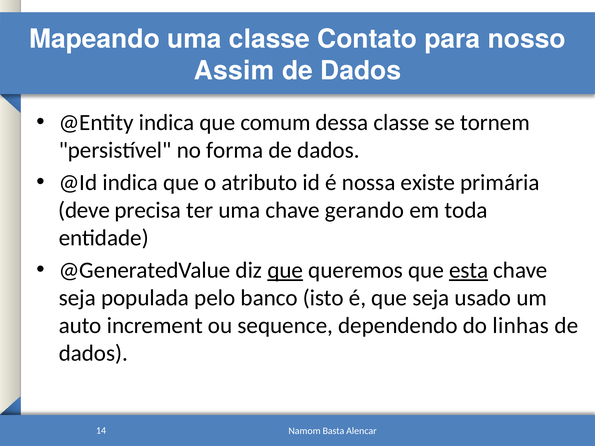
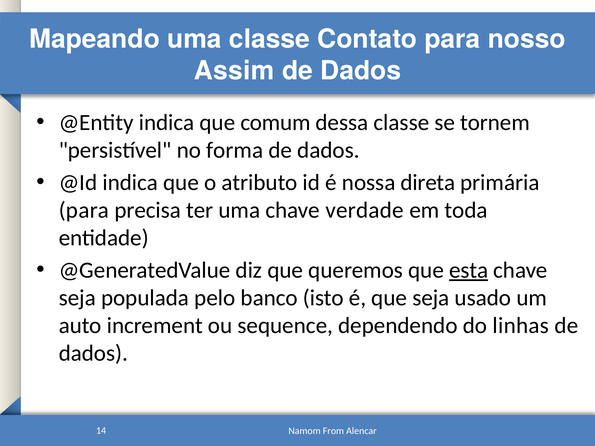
existe: existe -> direta (428, 183)
deve: deve -> para (84, 210)
gerando: gerando -> verdade (364, 210)
que underline: present -> none (285, 270)
Basta: Basta -> From (333, 431)
